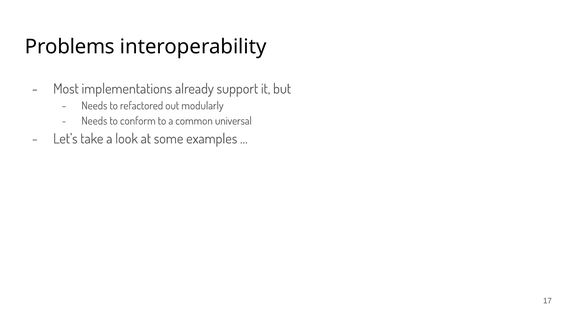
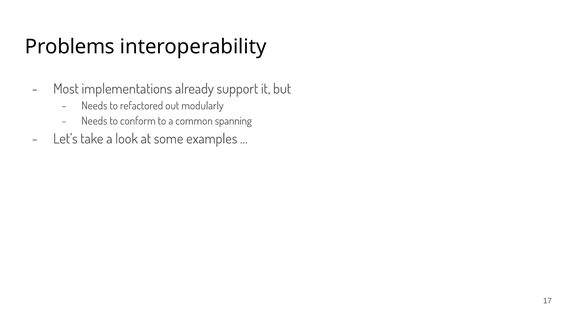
universal: universal -> spanning (233, 121)
